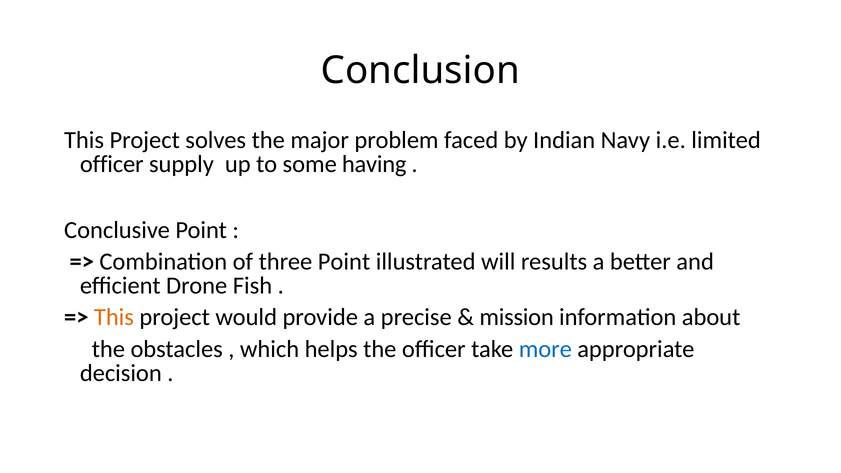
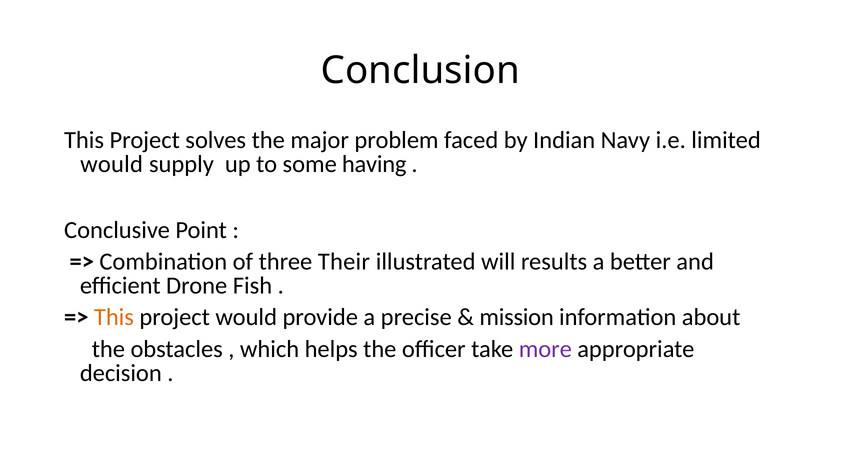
officer: officer -> would (112, 164)
three Point: Point -> Their (344, 262)
more colour: blue -> purple (545, 349)
